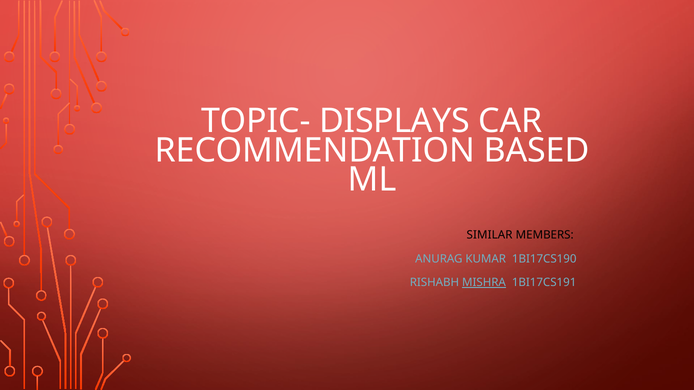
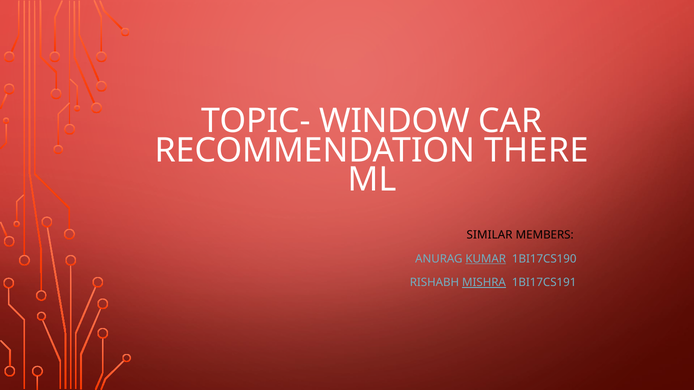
DISPLAYS: DISPLAYS -> WINDOW (395, 121)
BASED: BASED -> THERE (536, 150)
KUMAR underline: none -> present (486, 259)
